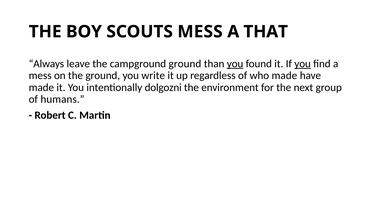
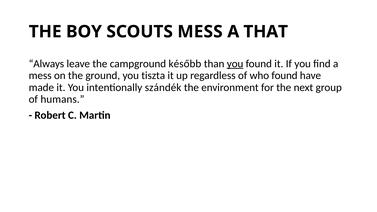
campground ground: ground -> később (185, 64)
you underline: present -> none (303, 64)
write: write -> tiszta (153, 76)
who made: made -> found (285, 76)
dolgozni: dolgozni -> szándék (163, 87)
